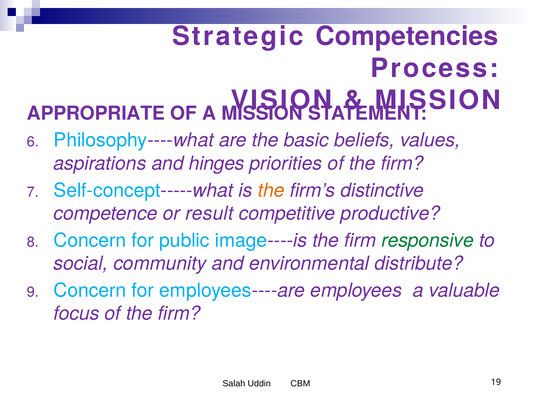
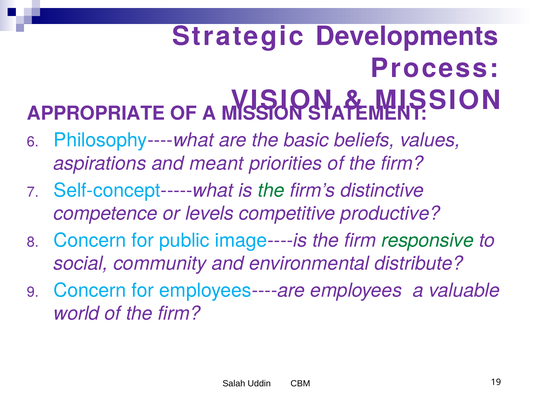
Competencies: Competencies -> Developments (407, 36)
hinges: hinges -> meant (217, 163)
the colour: orange -> green (271, 190)
result: result -> levels (210, 213)
focus: focus -> world (76, 313)
